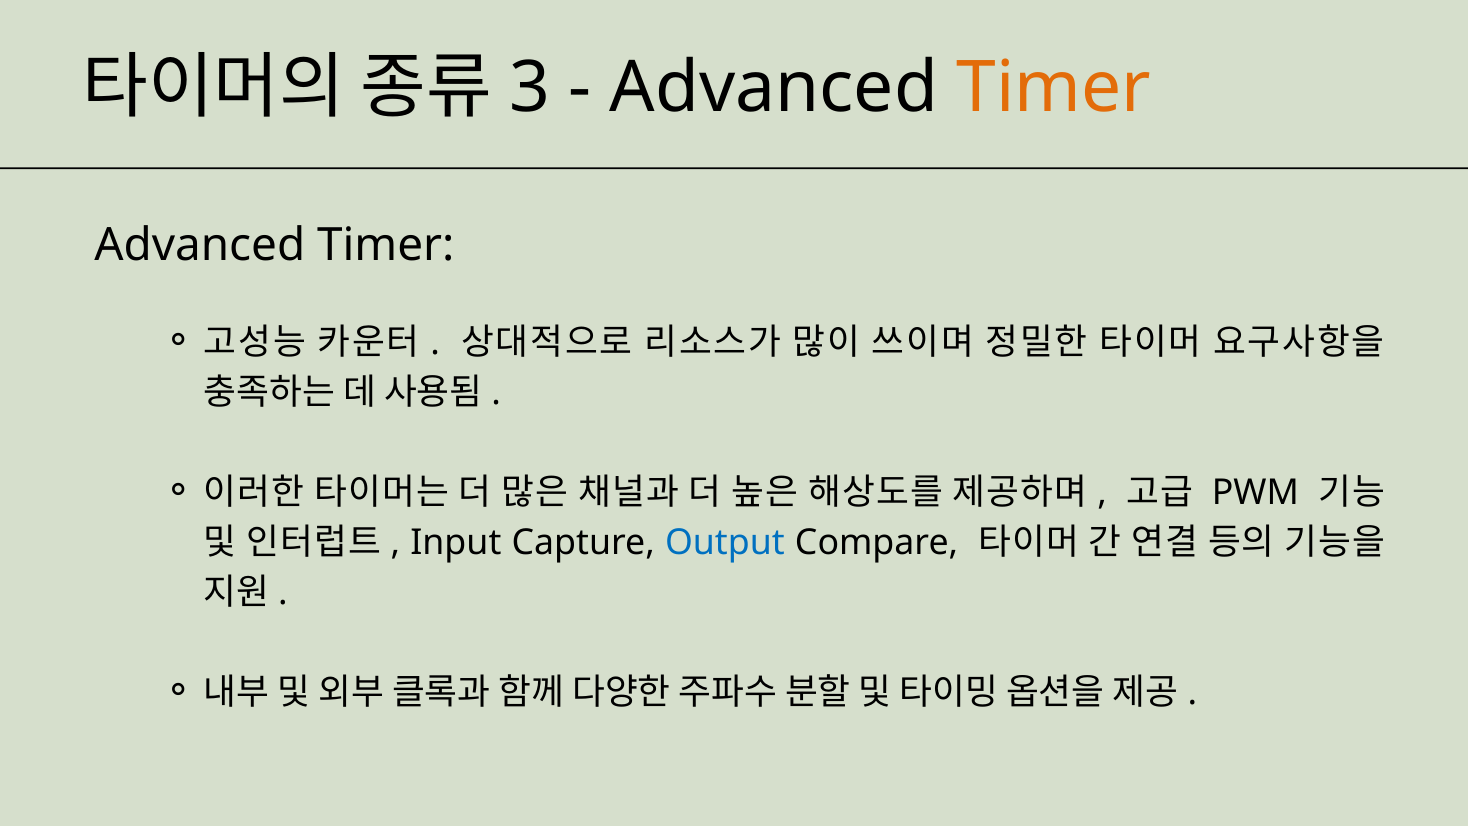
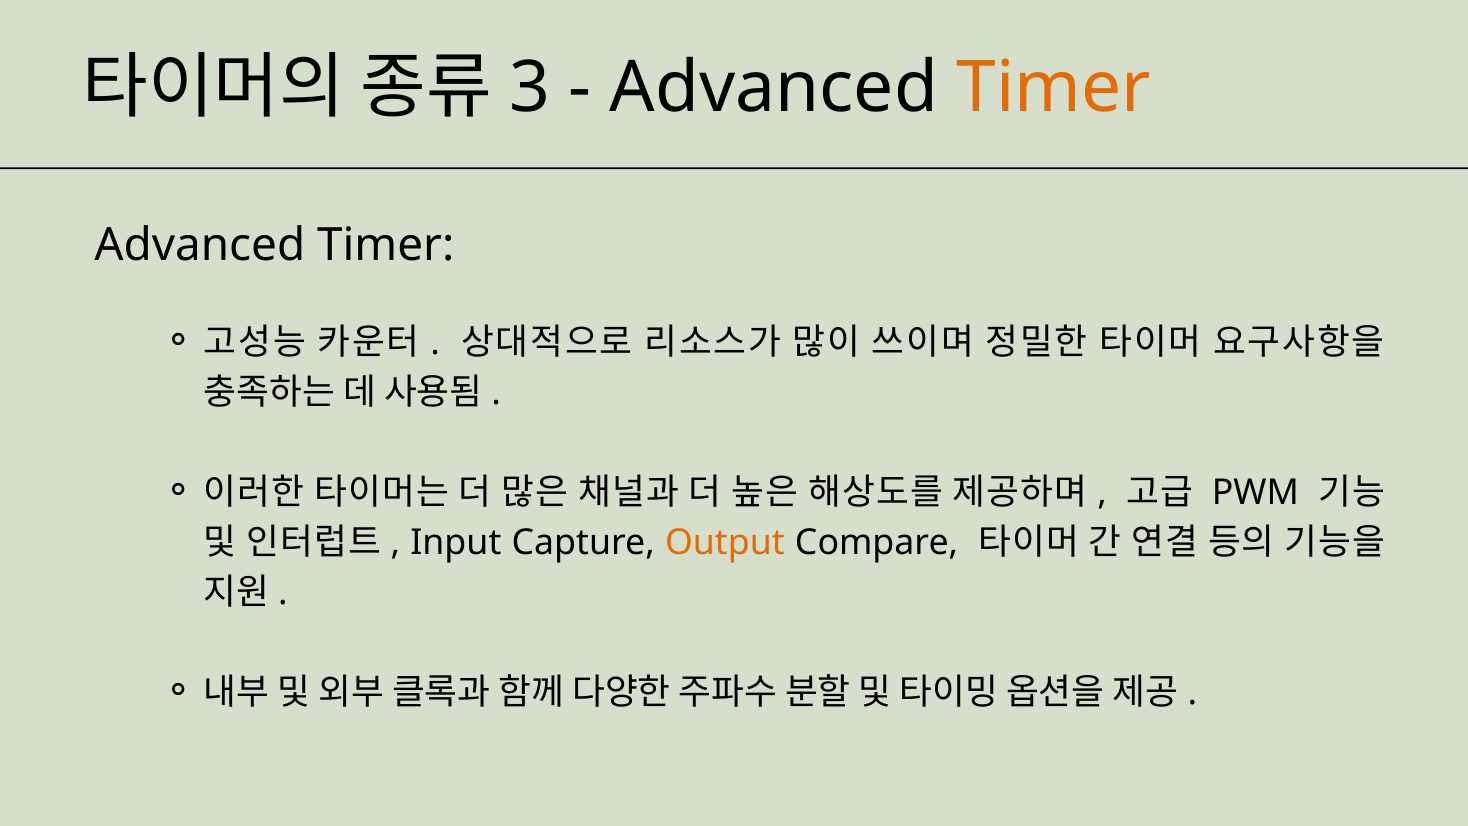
Output colour: blue -> orange (725, 543)
